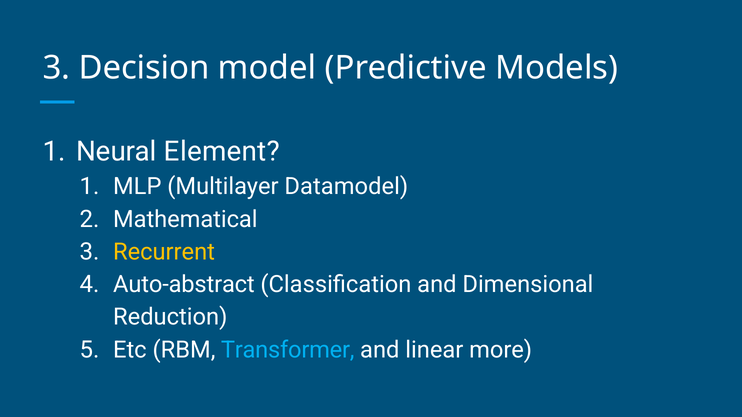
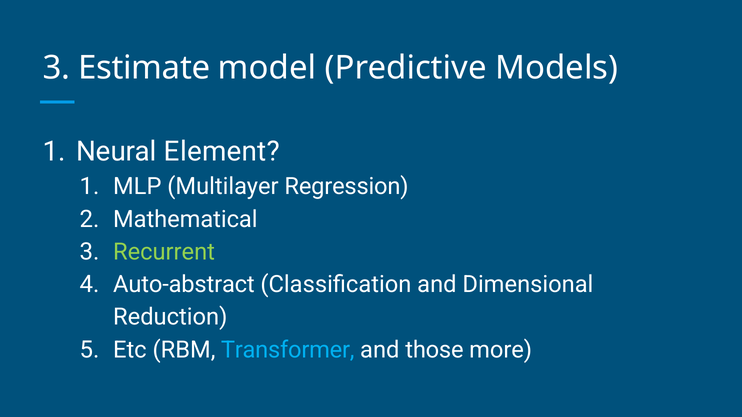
Decision: Decision -> Estimate (144, 68)
Datamodel: Datamodel -> Regression (347, 187)
Recurrent colour: yellow -> light green (164, 252)
linear: linear -> those (434, 350)
